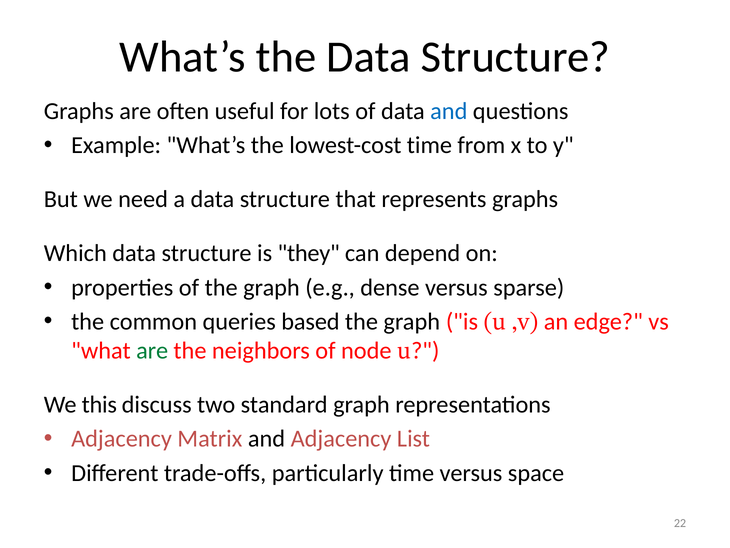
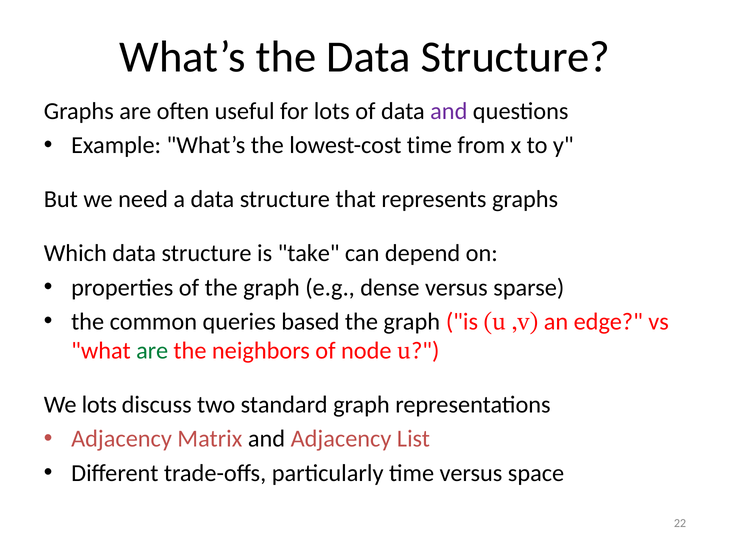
and colour: blue -> purple (449, 111)
they: they -> take (309, 253)
We this: this -> lots (99, 404)
